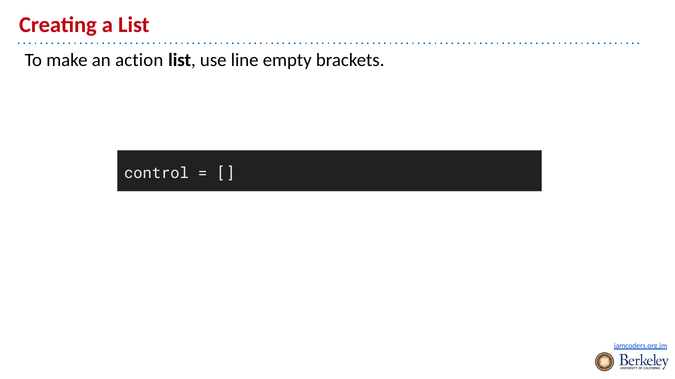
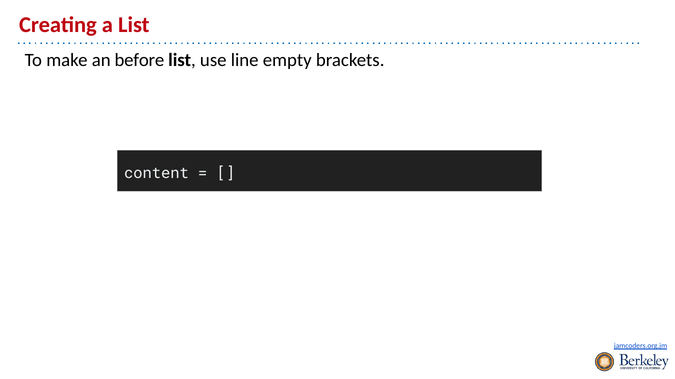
action: action -> before (139, 60)
control: control -> content (156, 174)
